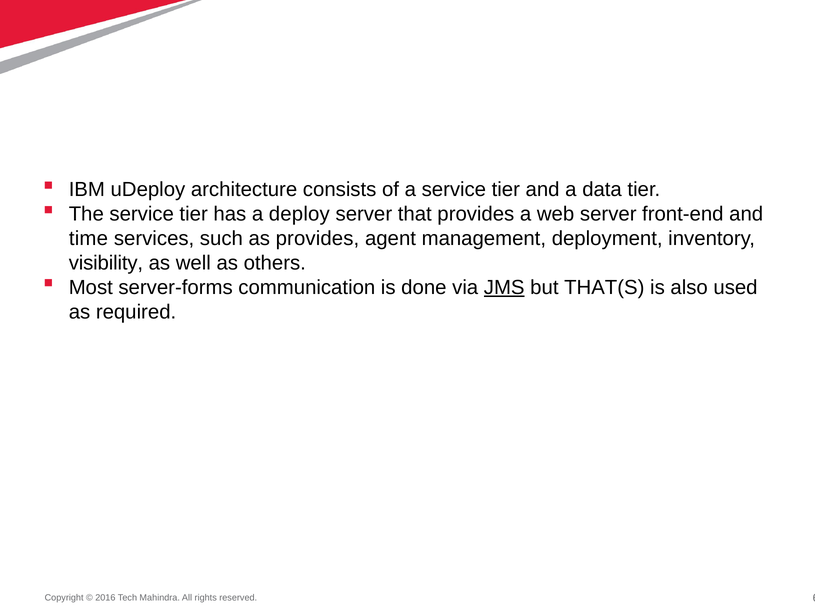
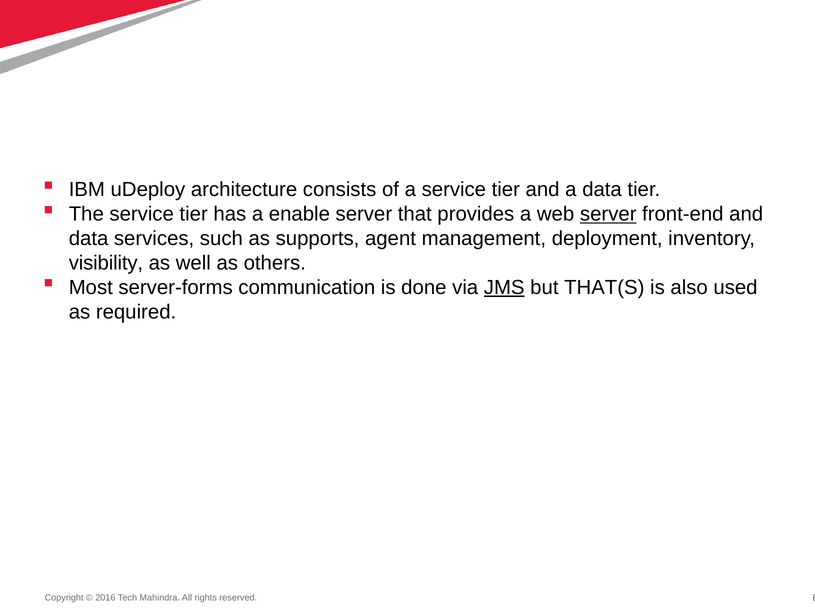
deploy: deploy -> enable (299, 214)
server underline: none -> present (608, 214)
time: time -> data (89, 238)
as provides: provides -> supports (318, 238)
